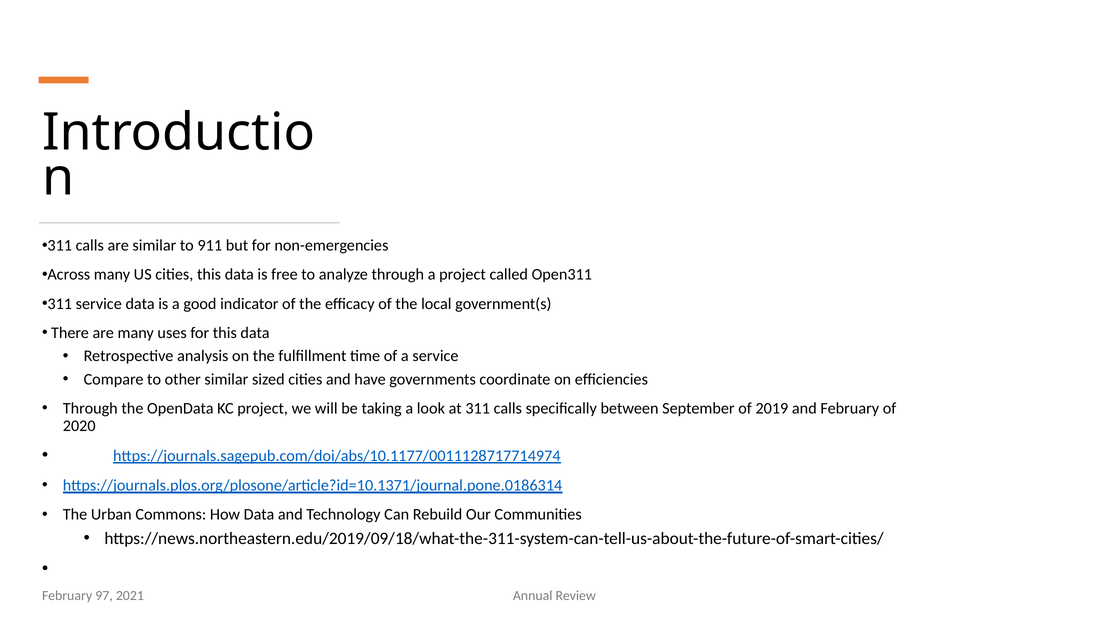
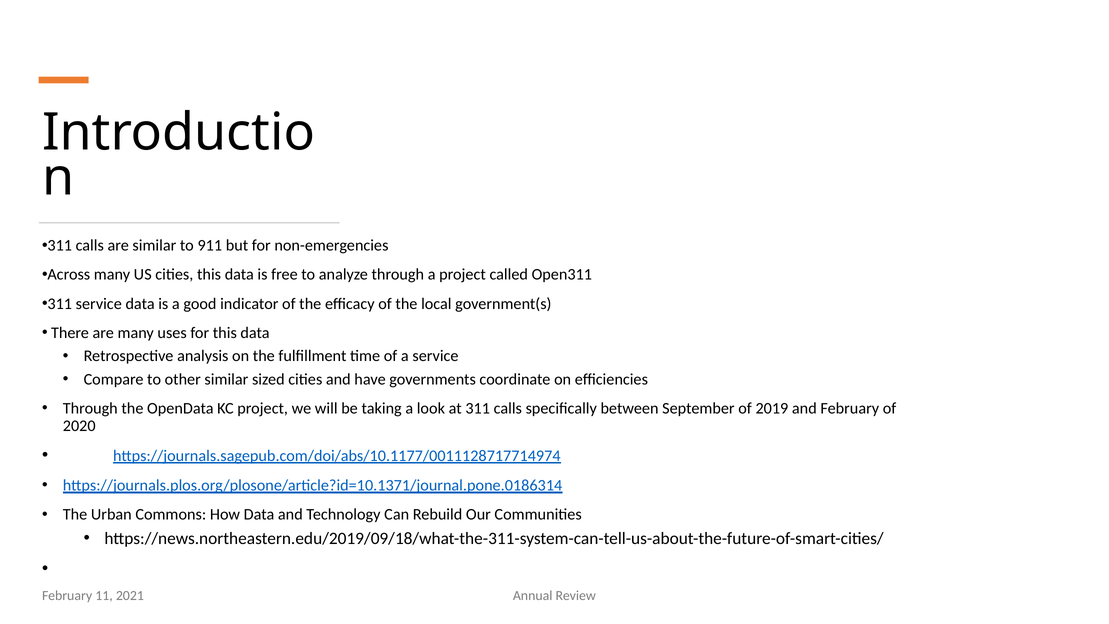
97: 97 -> 11 (104, 596)
